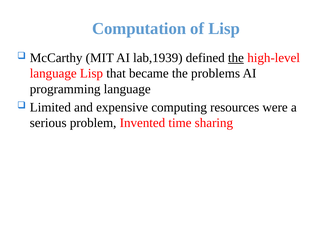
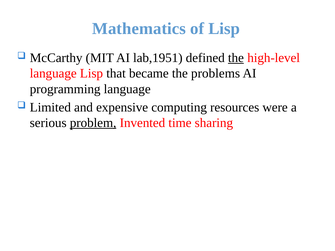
Computation: Computation -> Mathematics (139, 29)
lab,1939: lab,1939 -> lab,1951 (158, 58)
problem underline: none -> present (93, 123)
